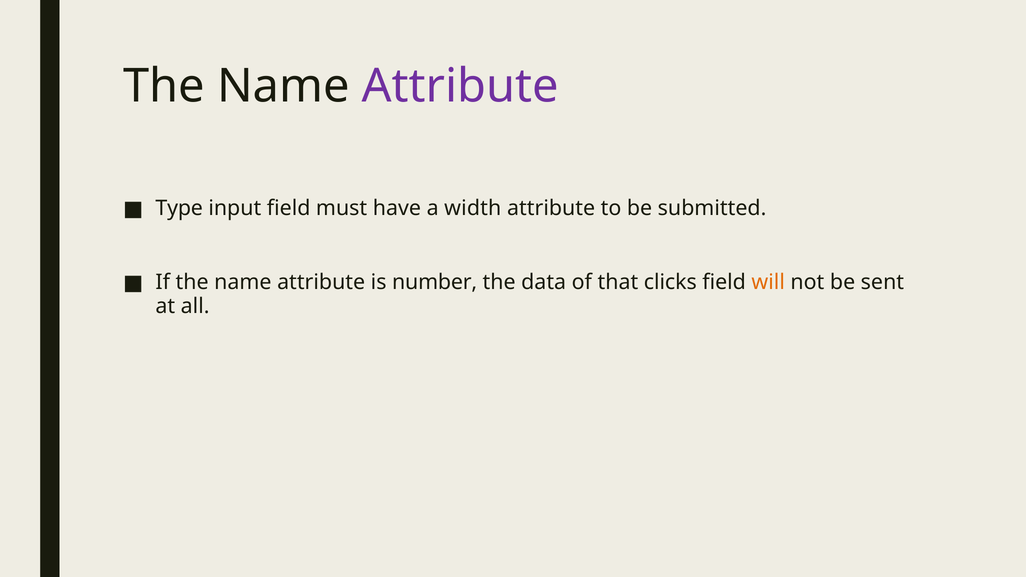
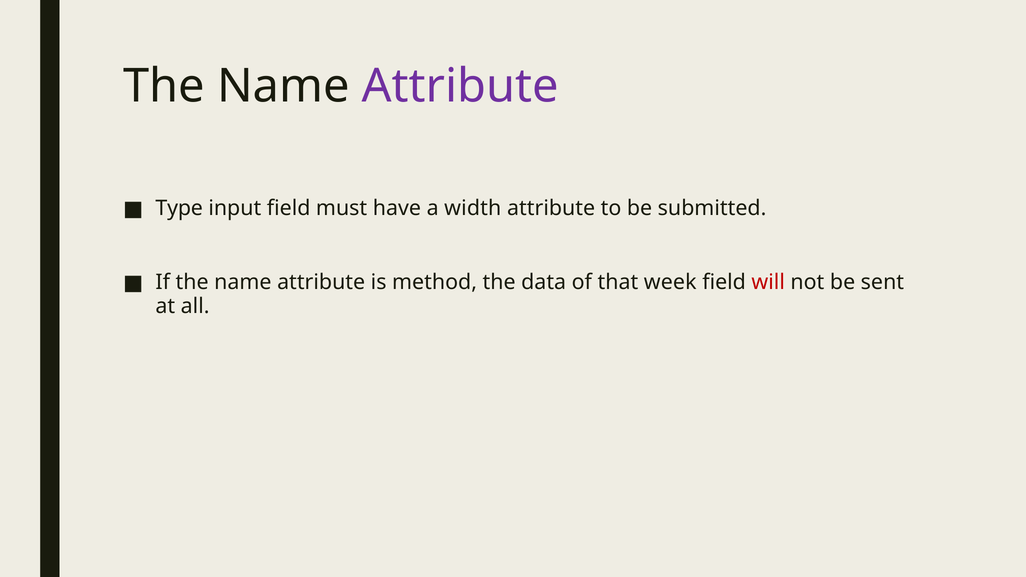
number: number -> method (435, 282)
clicks: clicks -> week (670, 282)
will colour: orange -> red (768, 282)
